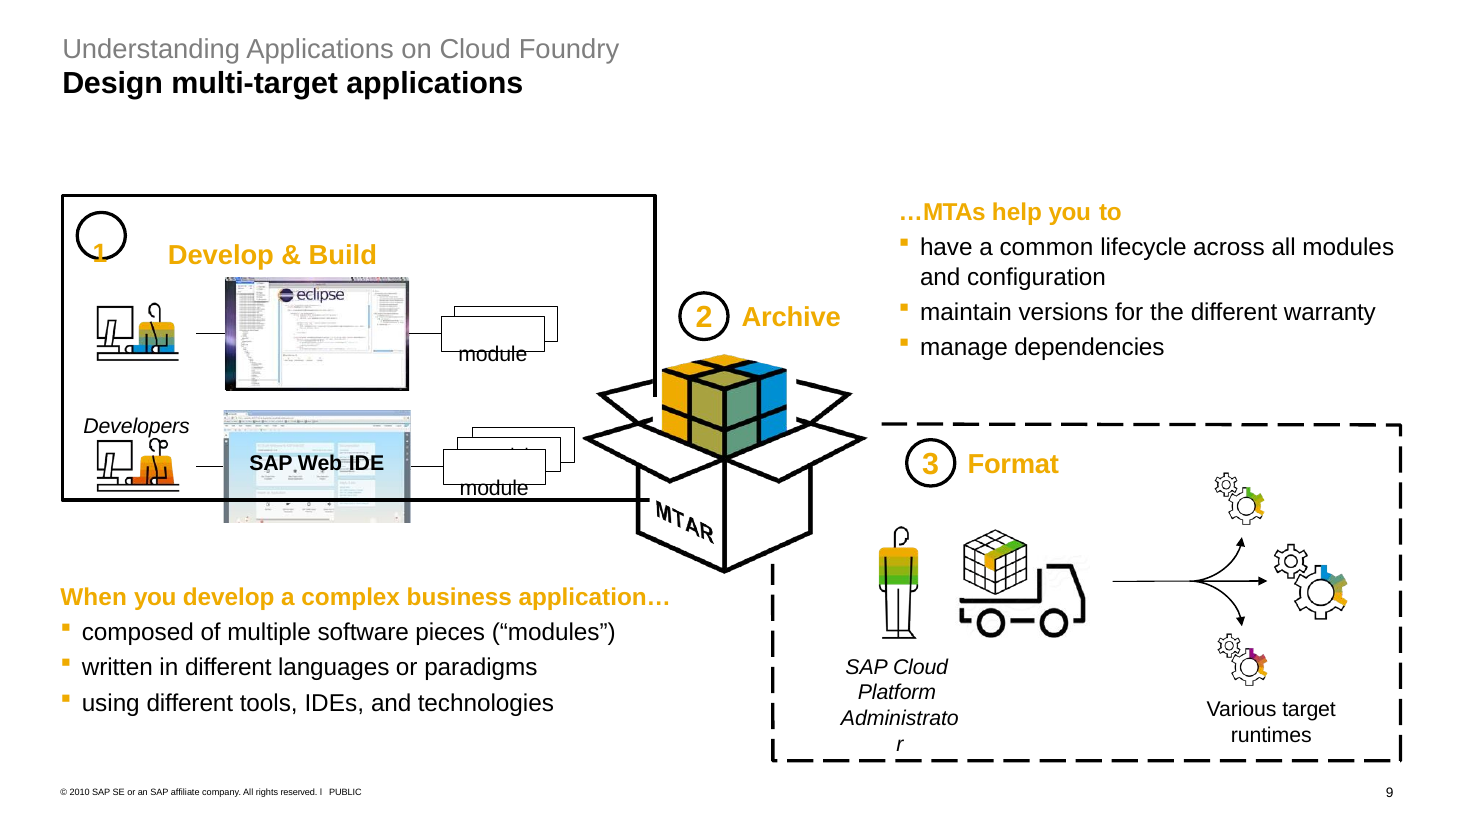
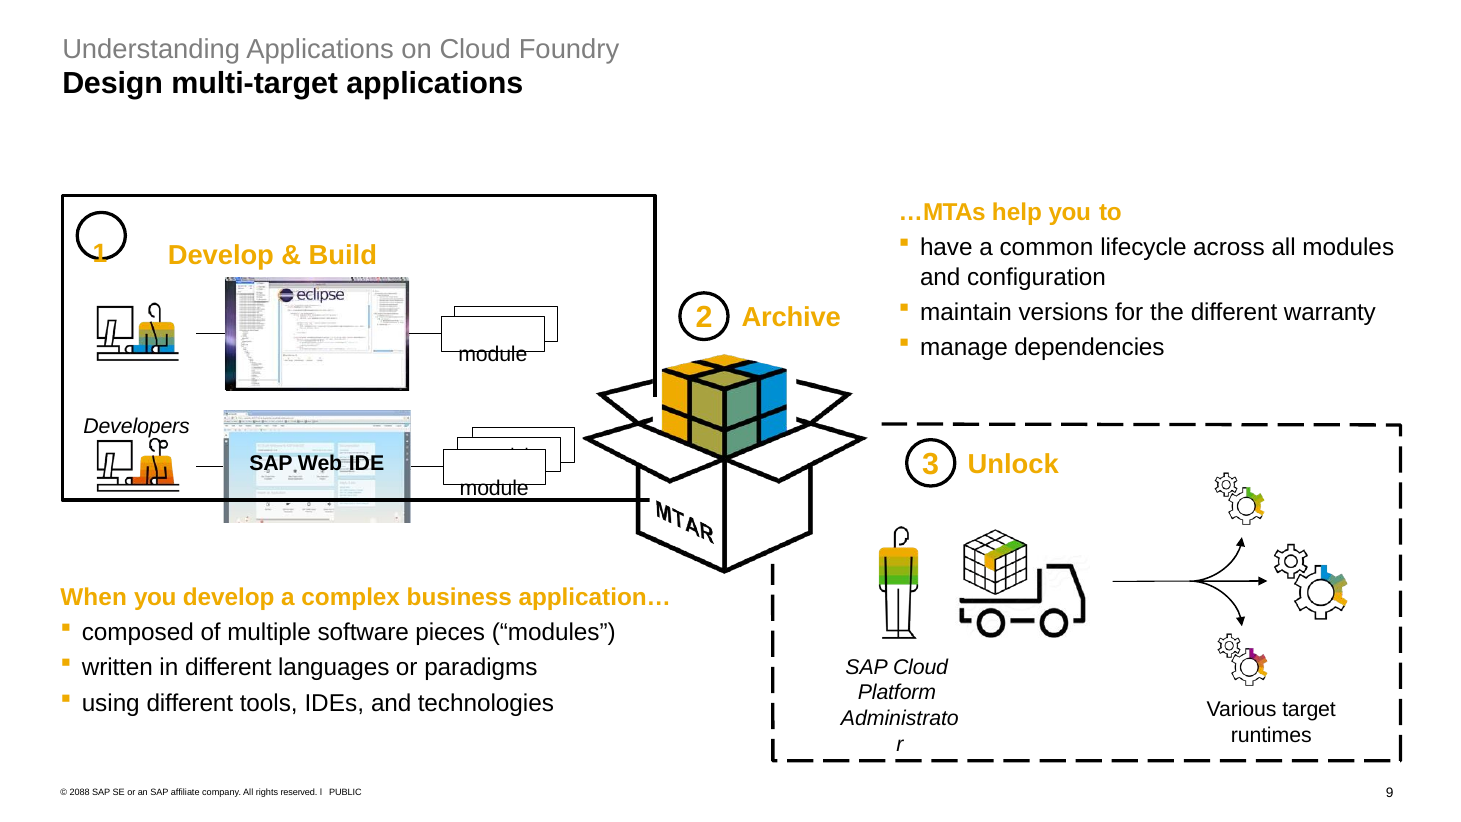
Format: Format -> Unlock (1013, 464)
2010: 2010 -> 2088 (80, 792)
